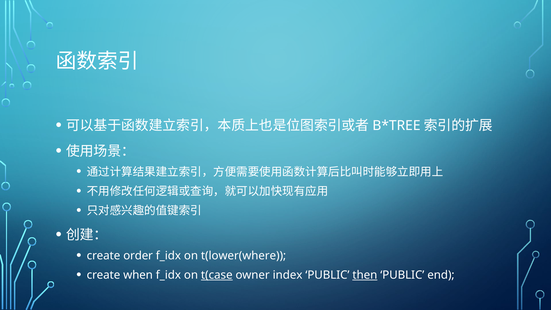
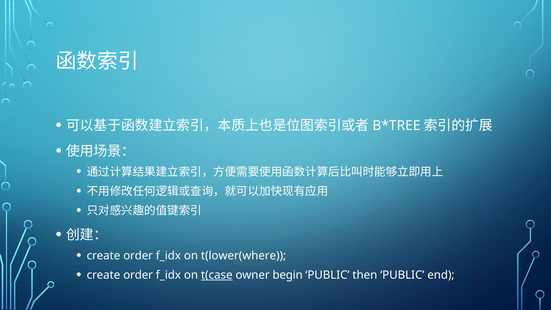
when: when -> order (138, 275)
index: index -> begin (288, 275)
then underline: present -> none (365, 275)
